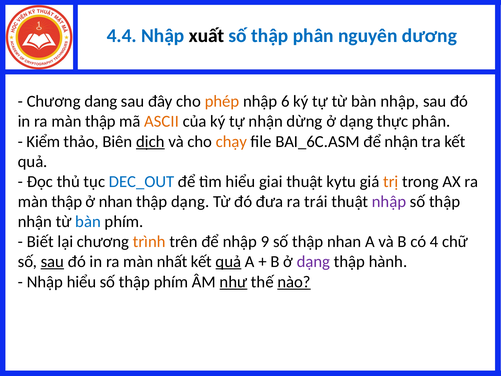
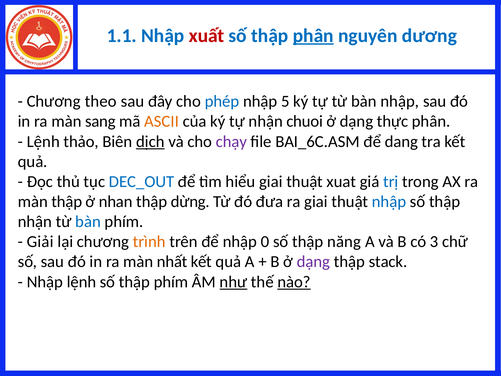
4.4: 4.4 -> 1.1 (122, 36)
xuất colour: black -> red (207, 36)
phân underline: none -> present (313, 36)
dang: dang -> theo (101, 101)
phép colour: orange -> blue (222, 101)
6: 6 -> 5 (285, 101)
in ra màn thập: thập -> sang (100, 121)
dừng: dừng -> chuoi (305, 121)
Kiểm: Kiểm -> Lệnh (43, 141)
chạy colour: orange -> purple (231, 141)
để nhận: nhận -> dang (401, 141)
kytu: kytu -> xuat (341, 181)
trị colour: orange -> blue (391, 181)
thập dạng: dạng -> dừng (190, 202)
ra trái: trái -> giai (316, 202)
nhập colour: purple -> blue (389, 202)
Biết: Biết -> Giải (40, 242)
9: 9 -> 0 (265, 242)
thập nhan: nhan -> năng (344, 242)
4: 4 -> 3 (434, 242)
sau underline: present -> none (52, 262)
quả underline: present -> none (228, 262)
hành: hành -> stack (388, 262)
Nhập hiểu: hiểu -> lệnh (81, 282)
